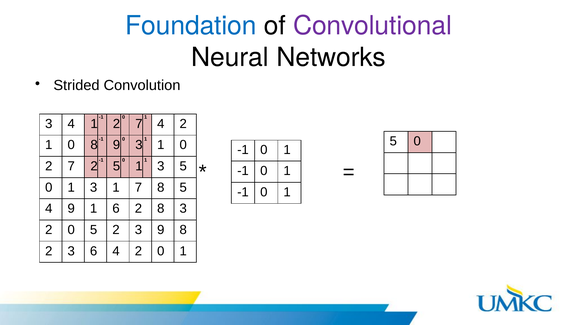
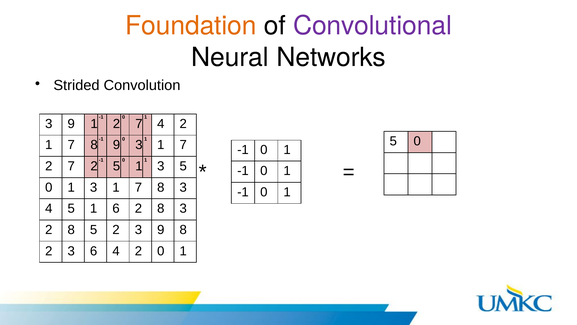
Foundation colour: blue -> orange (191, 26)
4: 4 -> 9 (71, 124)
0: 0 -> 7 (71, 145)
1 1 0: 0 -> 7 (183, 145)
7 8 5: 5 -> 3 (183, 187)
4 9: 9 -> 5 (71, 209)
0: 0 -> 8 (71, 230)
